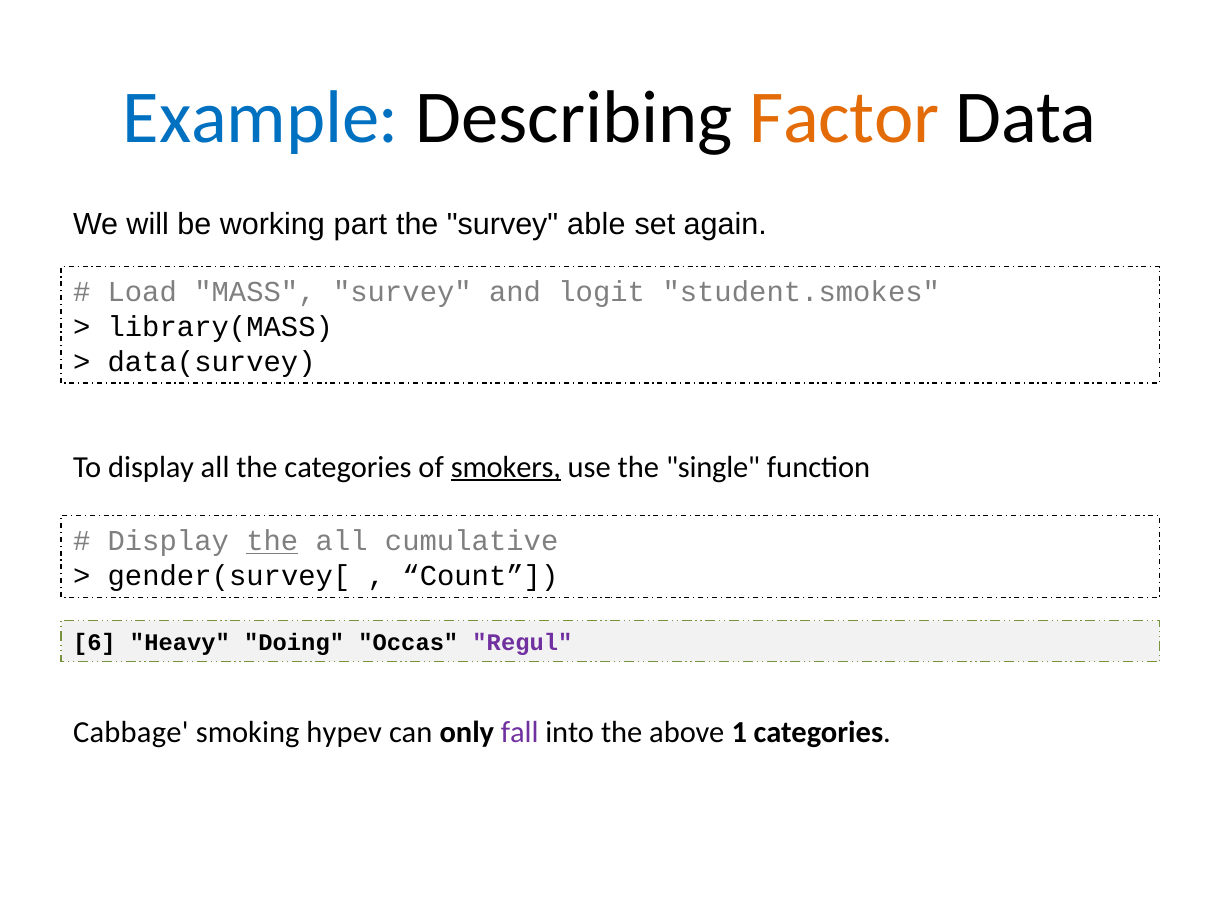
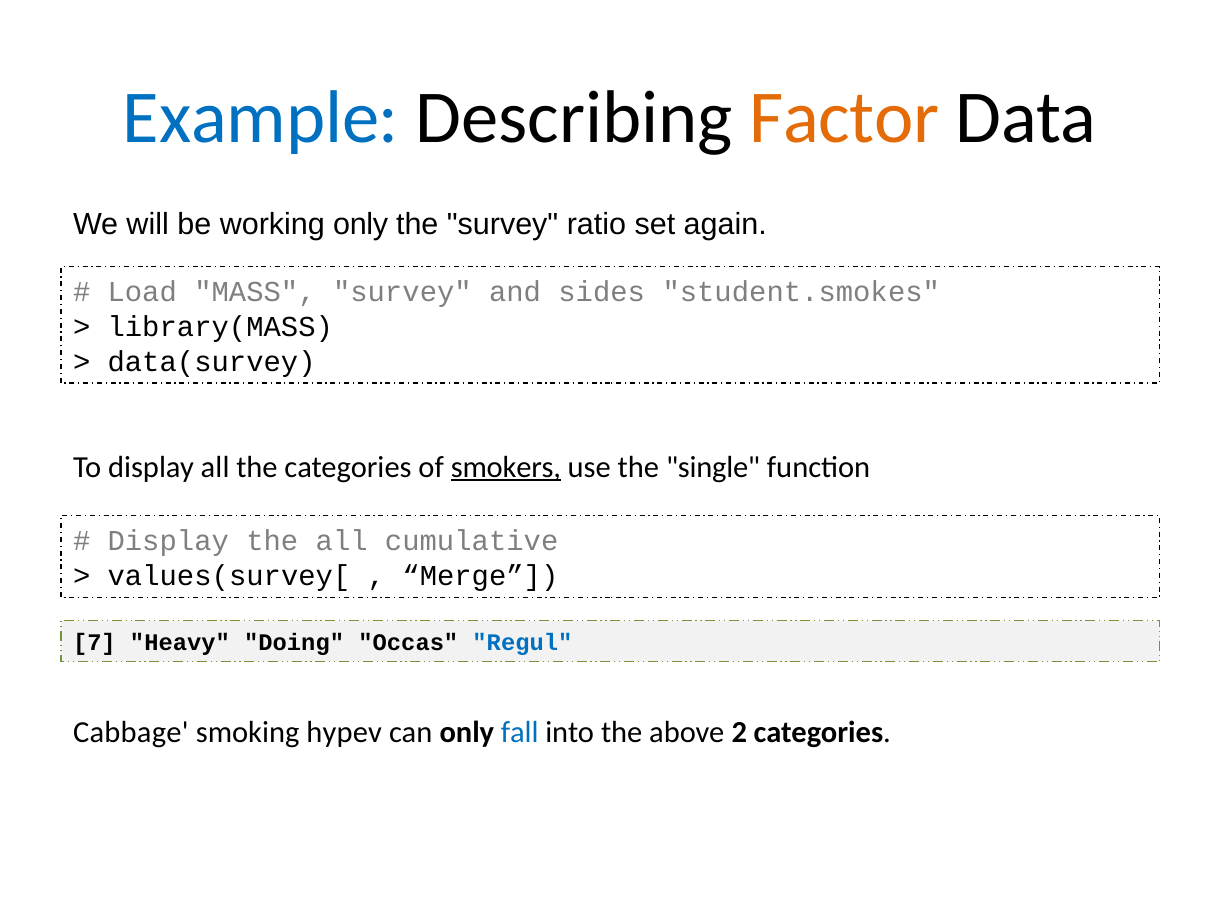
working part: part -> only (361, 225)
able: able -> ratio (596, 225)
logit: logit -> sides (602, 292)
the underline: present -> none (272, 541)
gender(survey[: gender(survey[ -> values(survey[ (229, 576)
Count: Count -> Merge (480, 576)
6: 6 -> 7 (94, 643)
Regul colour: purple -> blue (522, 643)
fall colour: purple -> blue (520, 733)
1: 1 -> 2 (739, 733)
